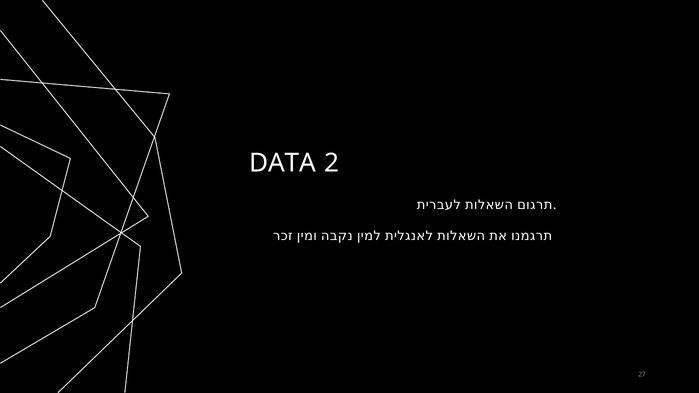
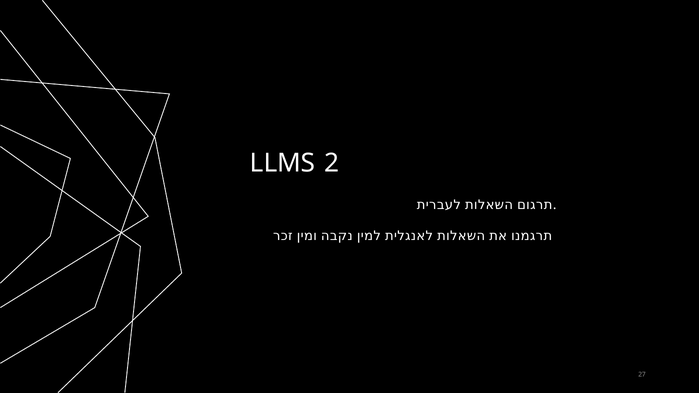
DATA: DATA -> LLMS (283, 163)
